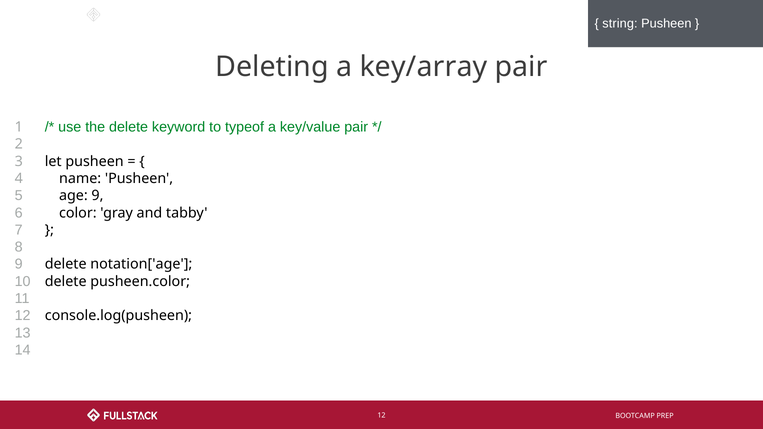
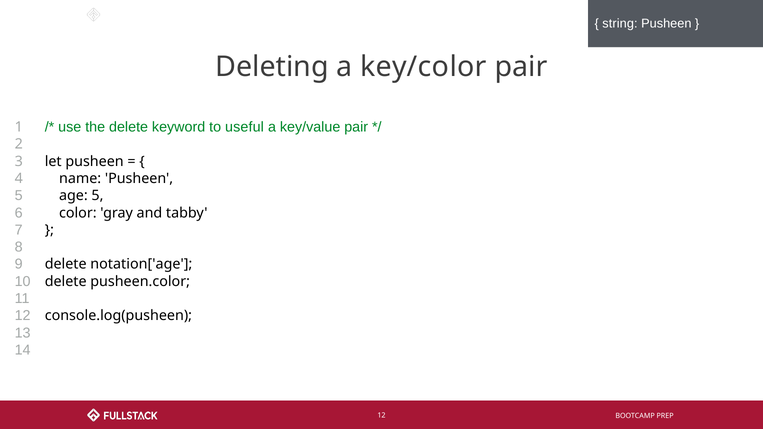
key/array: key/array -> key/color (423, 67)
typeof: typeof -> useful (244, 127)
age 9: 9 -> 5 (97, 196)
